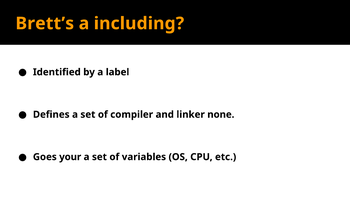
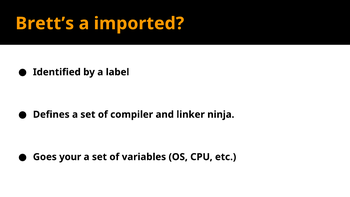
including: including -> imported (139, 23)
none: none -> ninja (221, 114)
